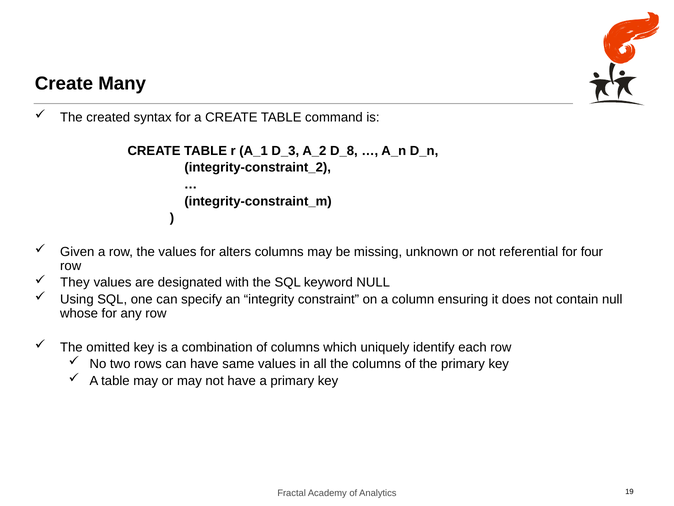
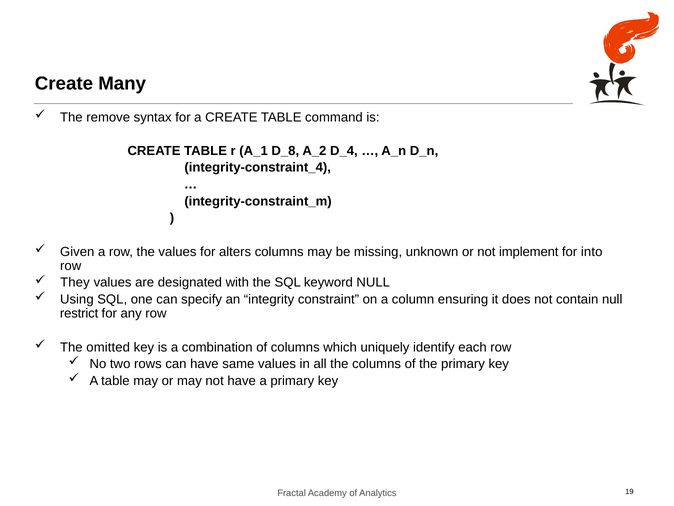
created: created -> remove (108, 117)
D_3: D_3 -> D_8 (285, 151)
D_8: D_8 -> D_4 (344, 151)
integrity-constraint_2: integrity-constraint_2 -> integrity-constraint_4 (258, 167)
referential: referential -> implement (529, 251)
four: four -> into (592, 251)
whose: whose -> restrict (79, 313)
